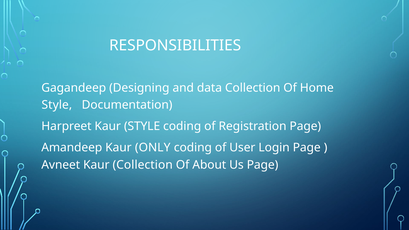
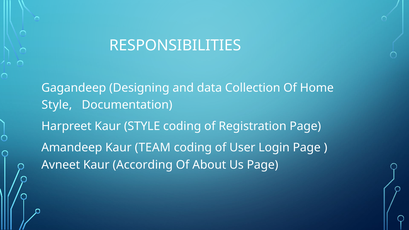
ONLY: ONLY -> TEAM (153, 148)
Kaur Collection: Collection -> According (143, 165)
